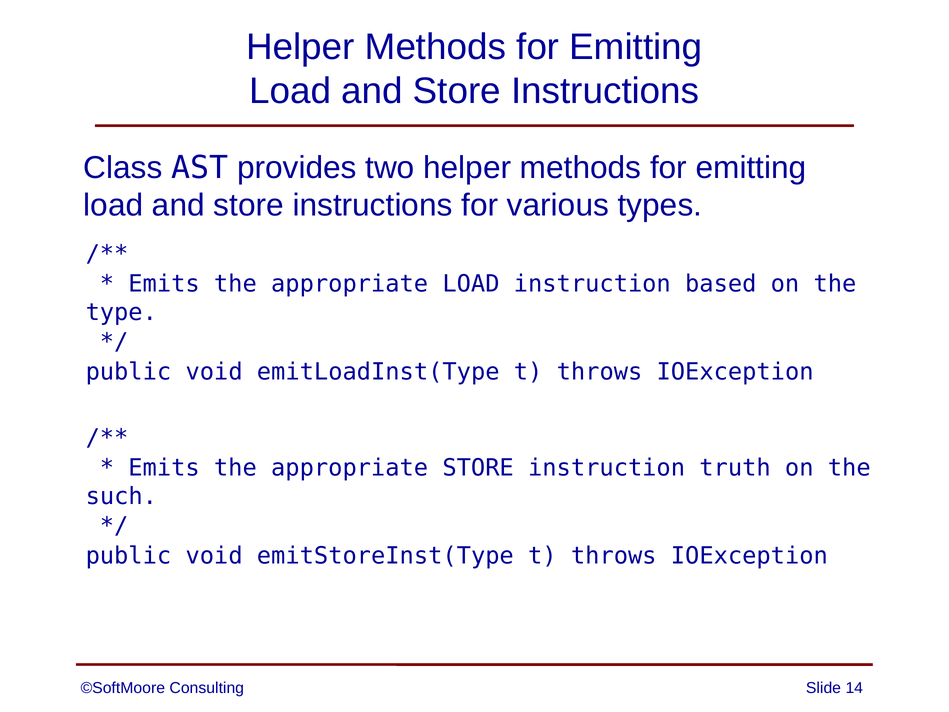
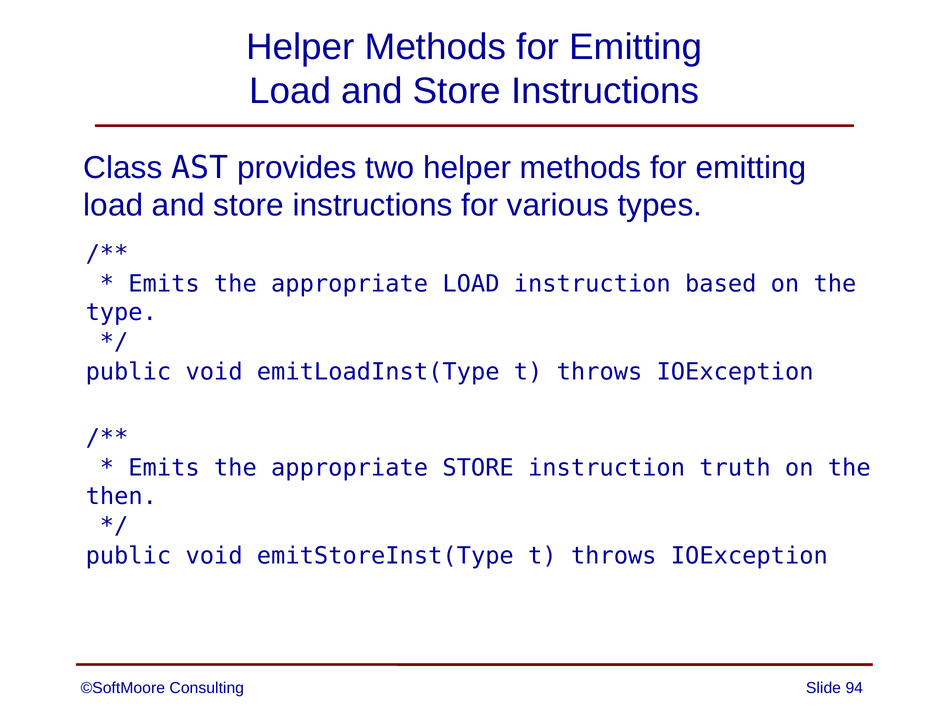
such: such -> then (121, 496)
14: 14 -> 94 (854, 688)
